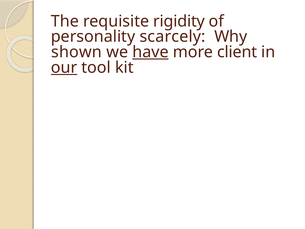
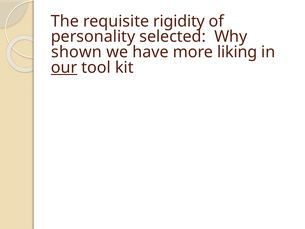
scarcely: scarcely -> selected (173, 37)
have underline: present -> none (150, 52)
client: client -> liking (237, 52)
